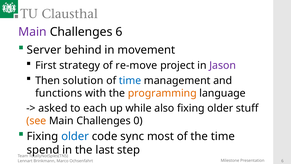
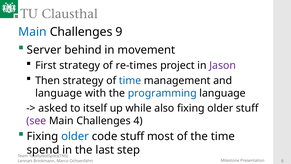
Main colour: purple -> blue (32, 32)
Challenges 6: 6 -> 9 (119, 32)
re-move: re-move -> re-times (136, 65)
Then solution: solution -> strategy (83, 80)
functions: functions -> language (59, 93)
programming colour: orange -> blue (162, 93)
each: each -> itself (95, 108)
see colour: orange -> purple (36, 121)
0: 0 -> 4 (138, 121)
code sync: sync -> stuff (132, 136)
